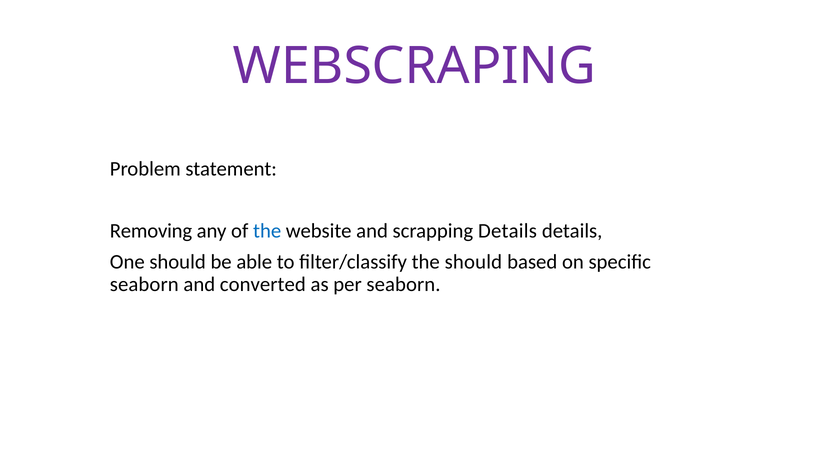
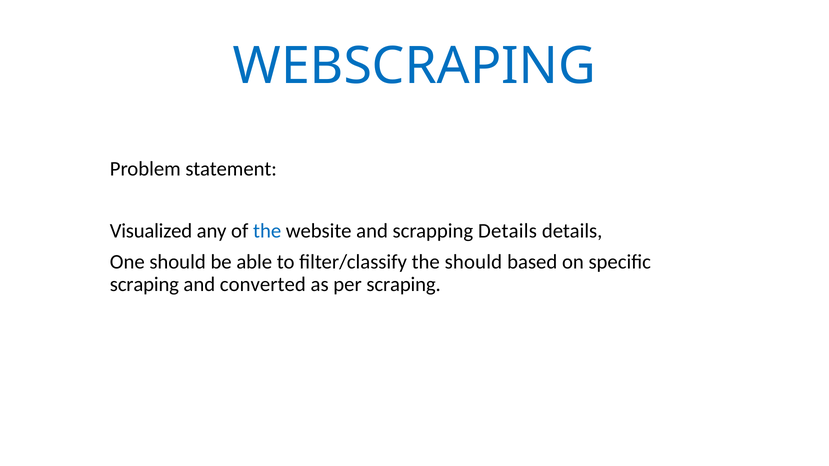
WEBSCRAPING colour: purple -> blue (414, 66)
Removing: Removing -> Visualized (151, 231)
seaborn: seaborn -> scraping (144, 284)
per seaborn: seaborn -> scraping (404, 284)
